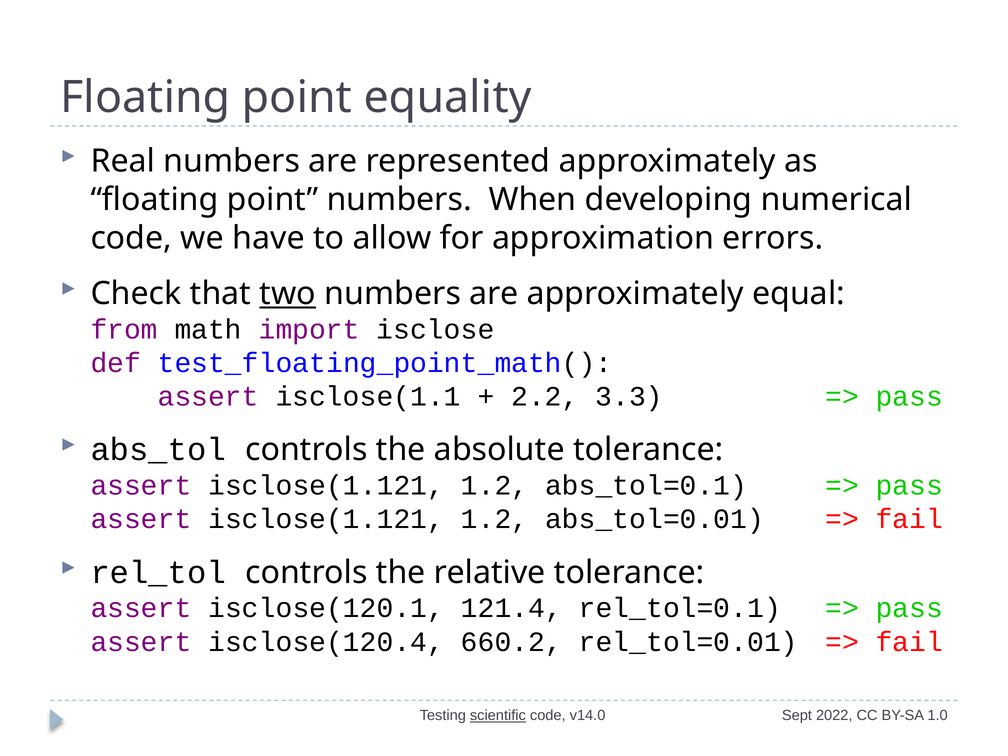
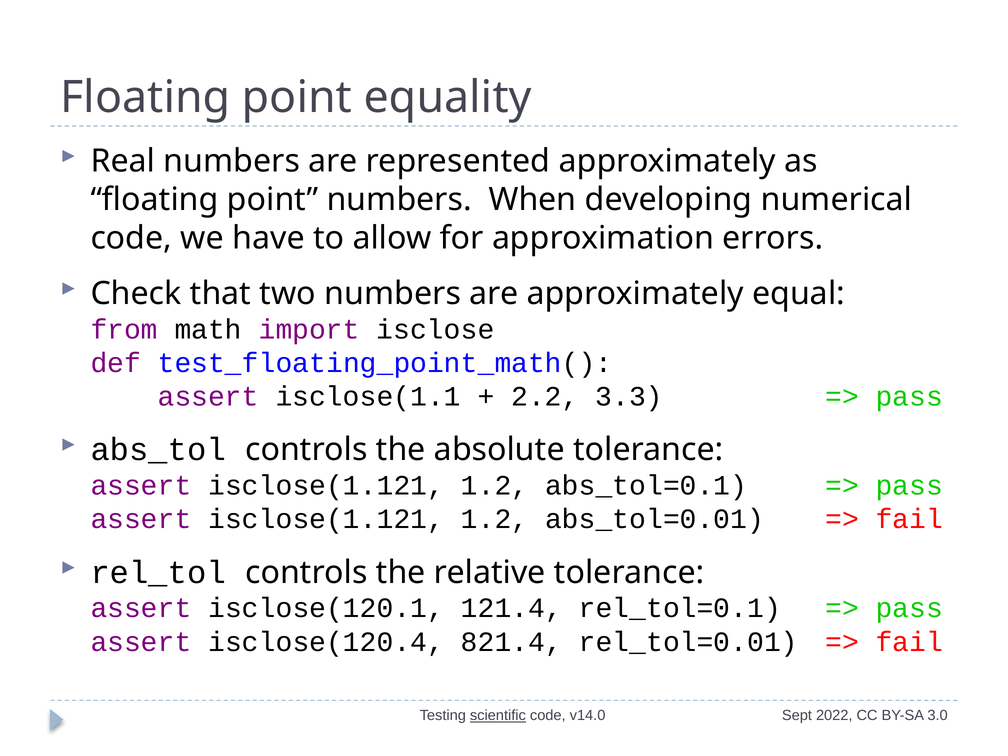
two underline: present -> none (288, 294)
660.2: 660.2 -> 821.4 (511, 642)
1.0: 1.0 -> 3.0 (938, 716)
